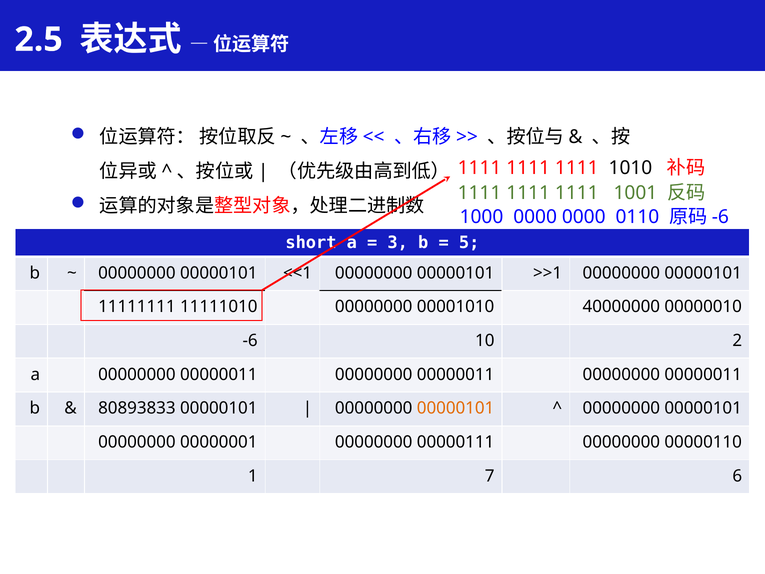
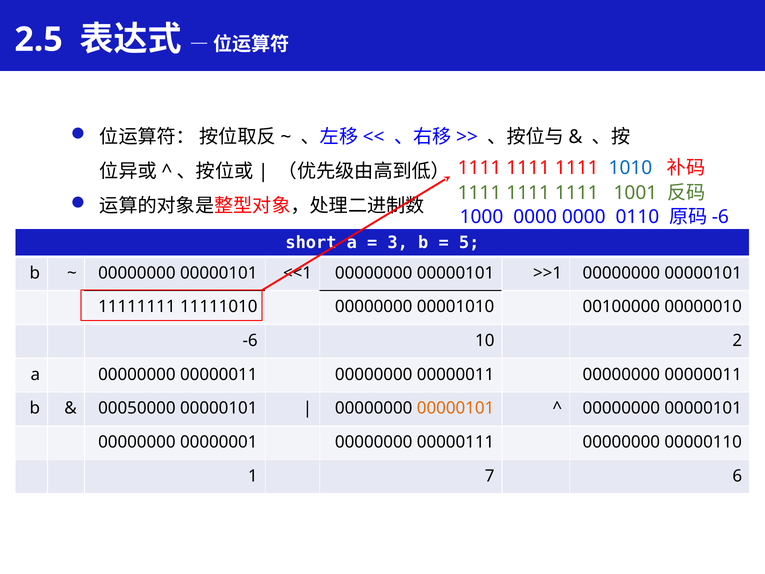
1010 colour: black -> blue (630, 168)
40000000: 40000000 -> 00100000 (621, 307)
80893833: 80893833 -> 00050000 (137, 408)
